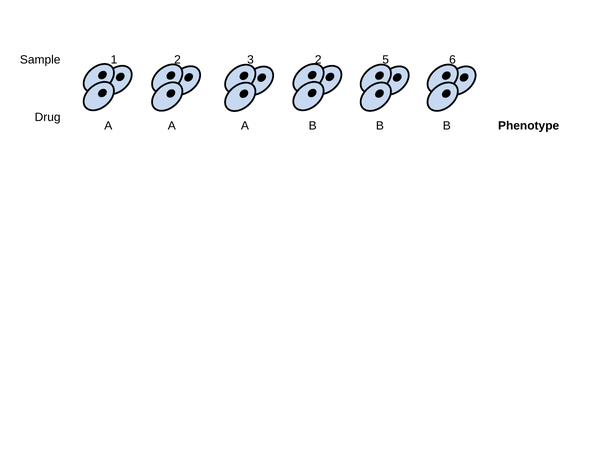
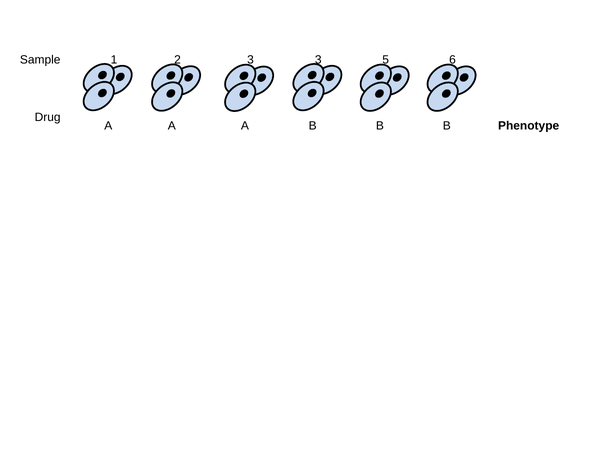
1 2: 2 -> 3 (318, 60)
